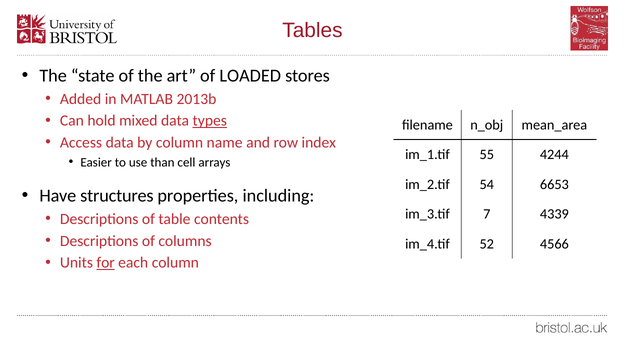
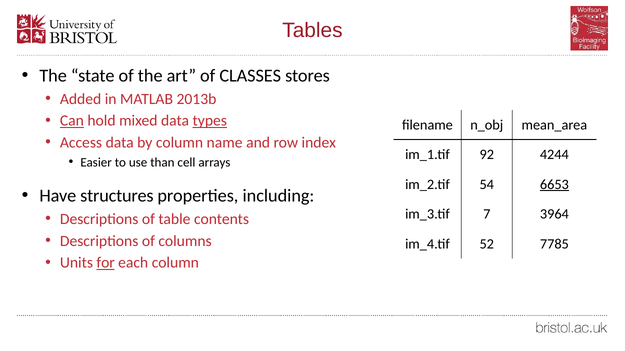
LOADED: LOADED -> CLASSES (250, 76)
Can underline: none -> present (72, 121)
55: 55 -> 92 (487, 155)
6653 underline: none -> present (554, 185)
4339: 4339 -> 3964 (554, 214)
4566: 4566 -> 7785 (554, 244)
